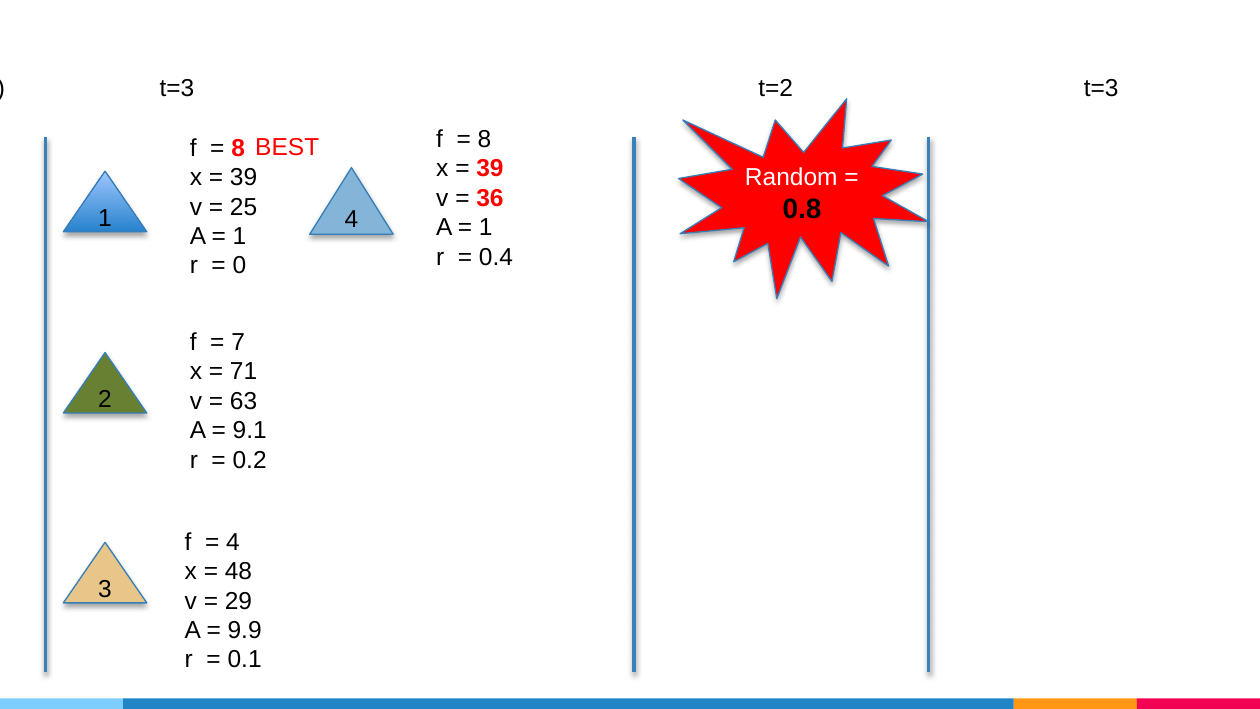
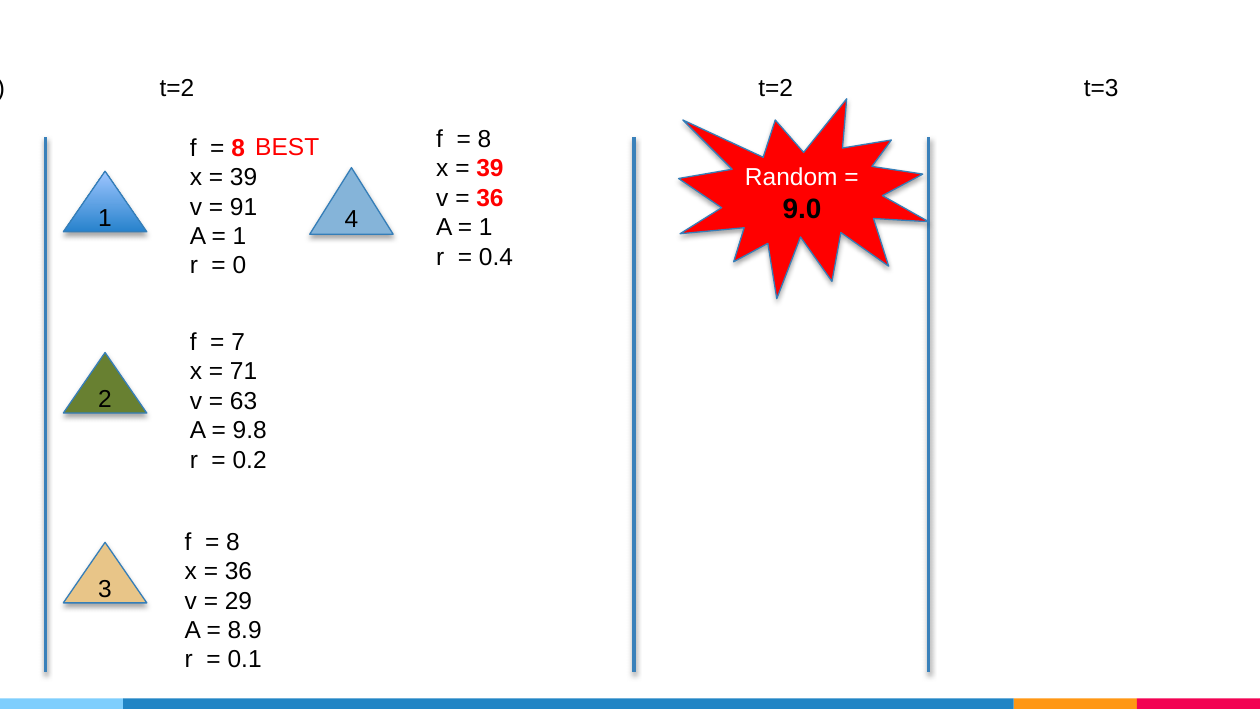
t=3: t=3 -> t=2 (177, 88)
25: 25 -> 91 (244, 207)
0.8: 0.8 -> 9.0 (802, 209)
9.1: 9.1 -> 9.8 (250, 430)
4: 4 -> 8 (233, 542)
48: 48 -> 36 (238, 571)
9.9: 9.9 -> 8.9 (245, 630)
